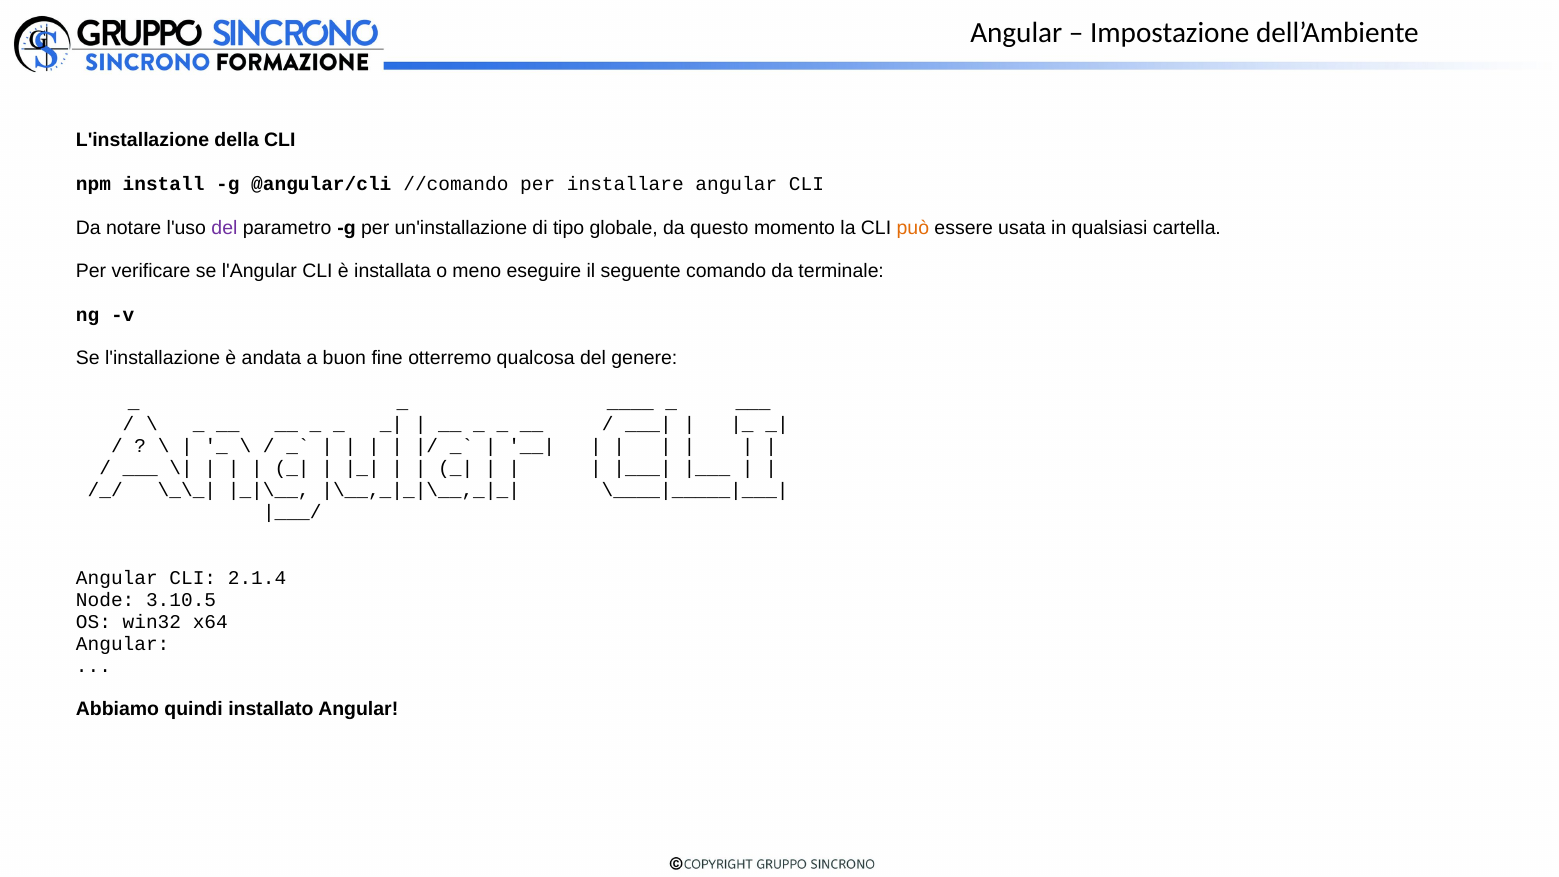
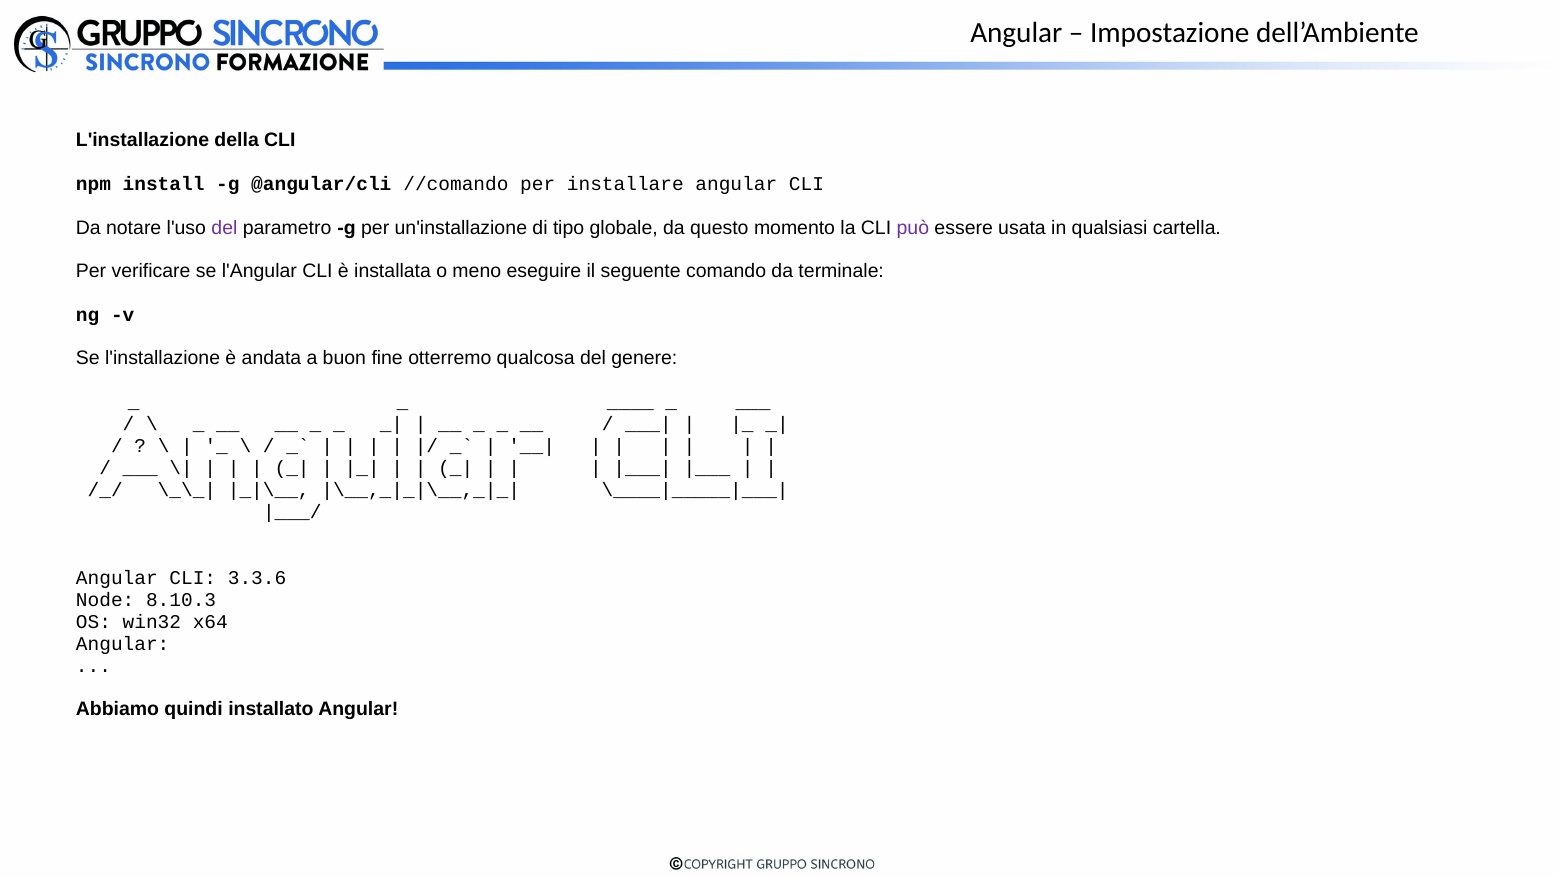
può colour: orange -> purple (913, 228)
2.1.4: 2.1.4 -> 3.3.6 (257, 578)
3.10.5: 3.10.5 -> 8.10.3 (181, 600)
